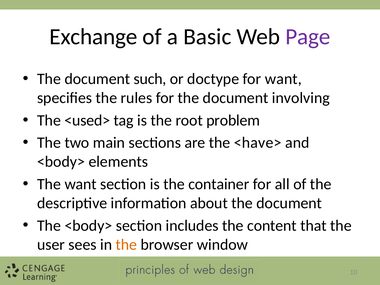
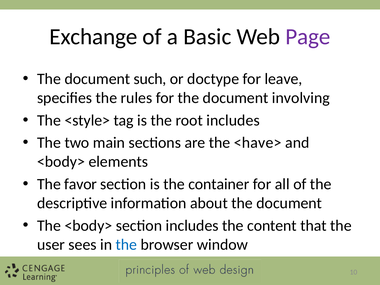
for want: want -> leave (283, 79)
<used>: <used> -> <style> (87, 120)
root problem: problem -> includes (233, 120)
The want: want -> favor (81, 184)
the colour: orange -> blue (126, 245)
